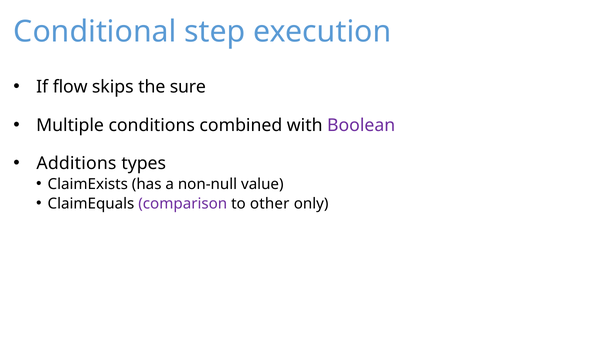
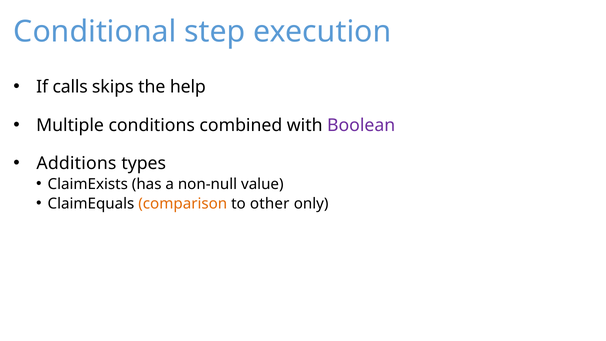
flow: flow -> calls (70, 87)
sure: sure -> help (188, 87)
comparison colour: purple -> orange (183, 203)
